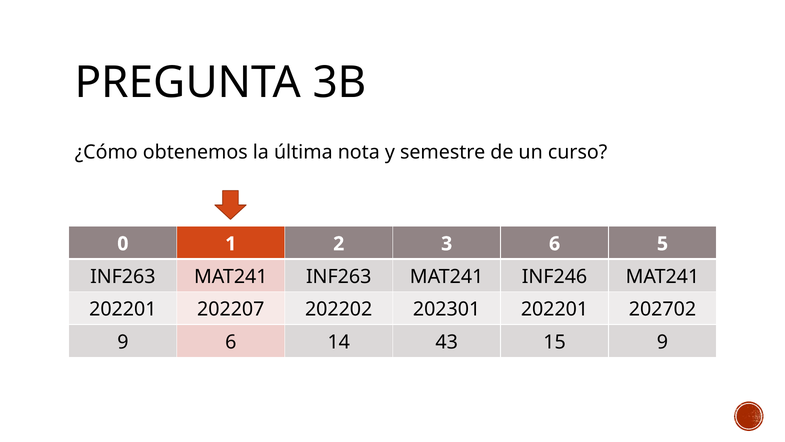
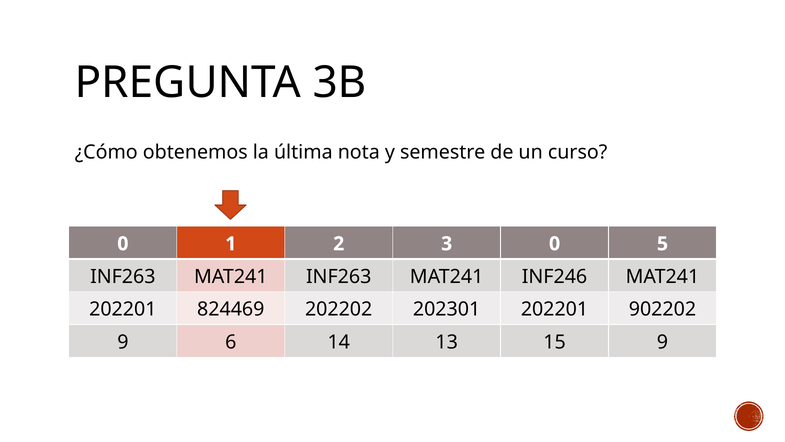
3 6: 6 -> 0 (555, 244)
202207: 202207 -> 824469 (231, 309)
202702: 202702 -> 902202 (662, 309)
43: 43 -> 13 (447, 342)
